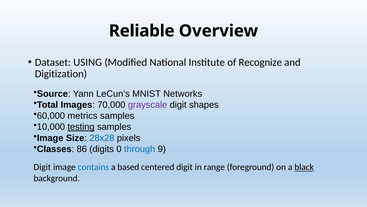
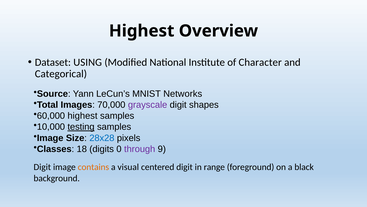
Reliable: Reliable -> Highest (142, 31)
Recognize: Recognize -> Character (260, 62)
Digitization: Digitization -> Categorical (61, 74)
metrics: metrics -> highest (83, 116)
86: 86 -> 18 (82, 149)
through colour: blue -> purple (140, 149)
contains colour: blue -> orange (93, 167)
based: based -> visual (128, 167)
black underline: present -> none (304, 167)
